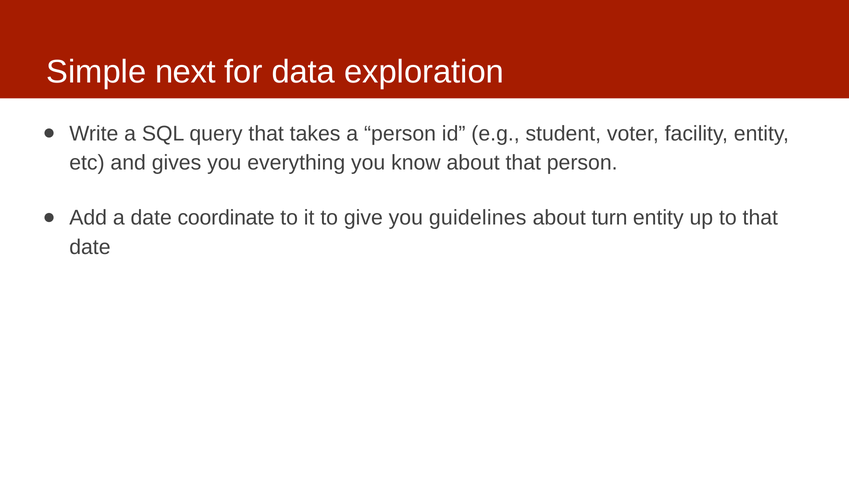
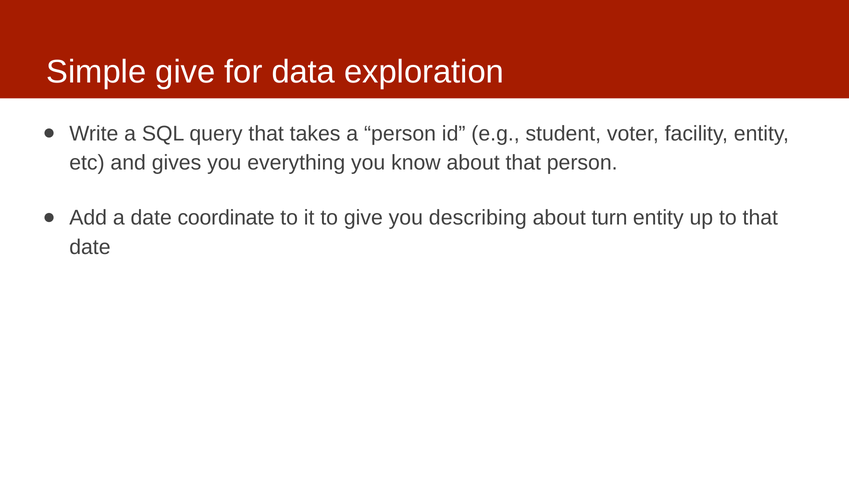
Simple next: next -> give (185, 72)
guidelines: guidelines -> describing (478, 218)
